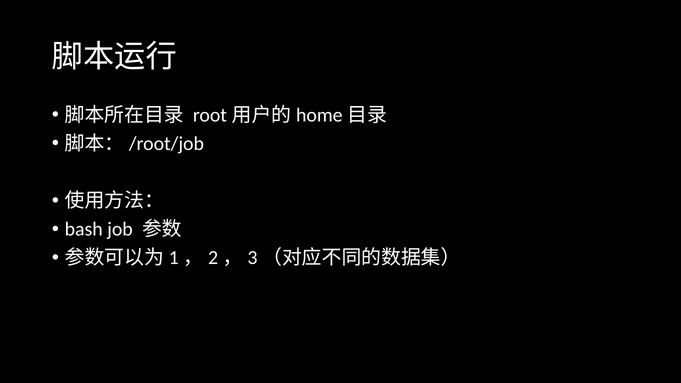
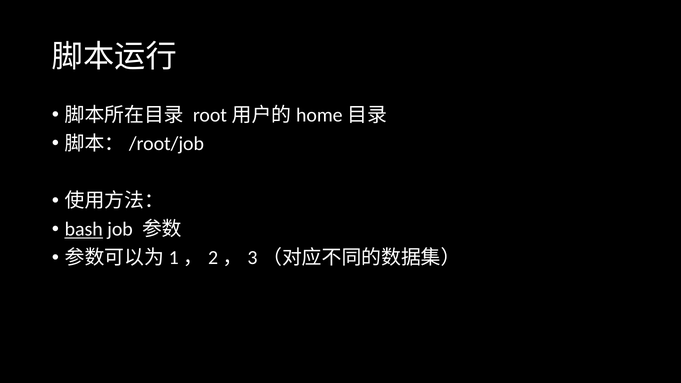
bash underline: none -> present (84, 229)
